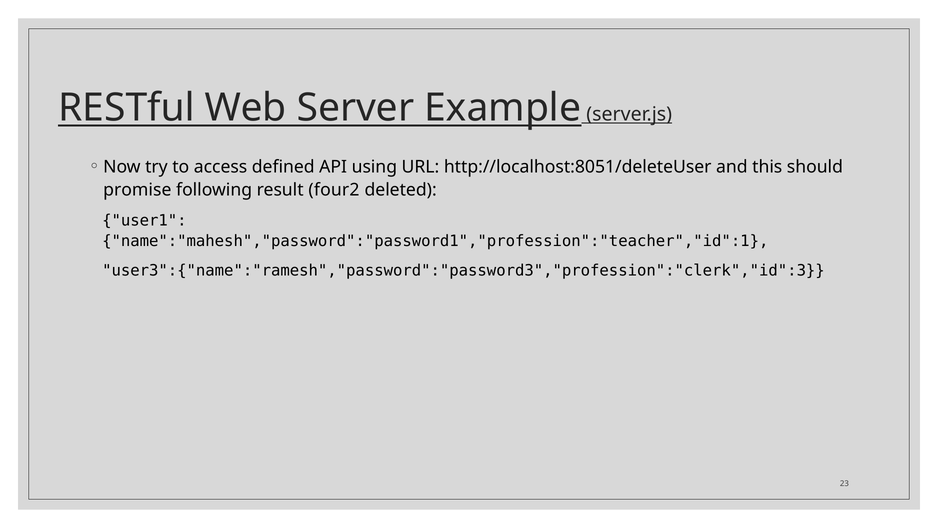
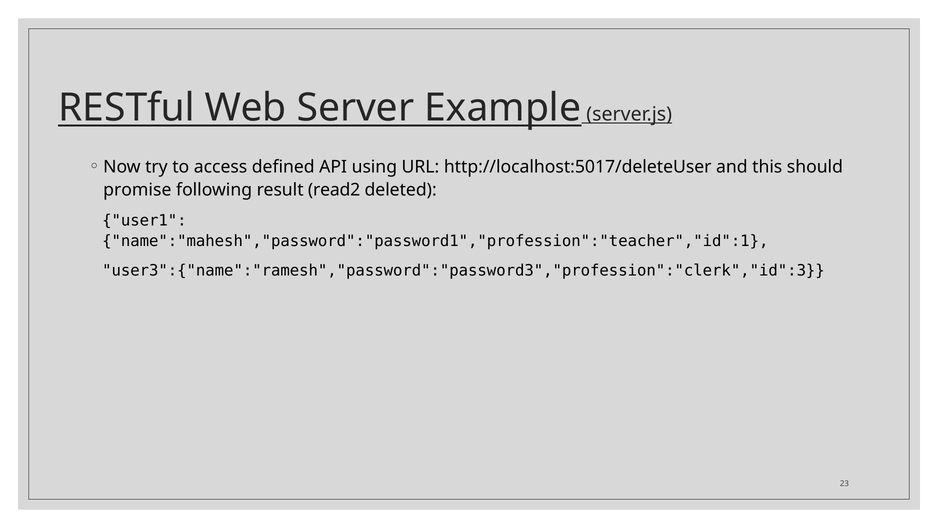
http://localhost:8051/deleteUser: http://localhost:8051/deleteUser -> http://localhost:5017/deleteUser (578, 167)
four2: four2 -> read2 (334, 190)
